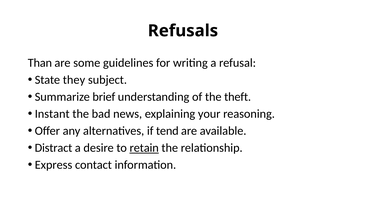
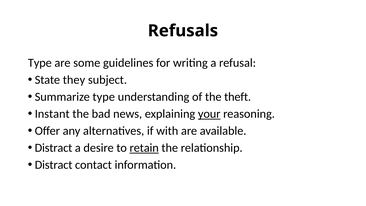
Than: Than -> Type (40, 63)
Summarize brief: brief -> type (104, 97)
your underline: none -> present (209, 114)
tend: tend -> with (167, 131)
Express: Express -> Distract (54, 165)
